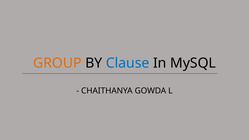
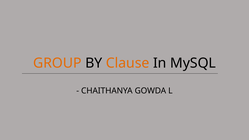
Clause colour: blue -> orange (128, 63)
